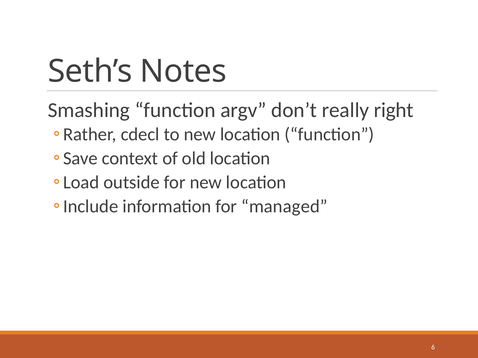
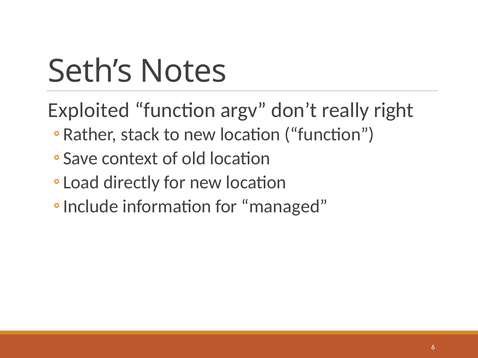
Smashing: Smashing -> Exploited (89, 110)
cdecl: cdecl -> stack (140, 134)
outside: outside -> directly (132, 182)
